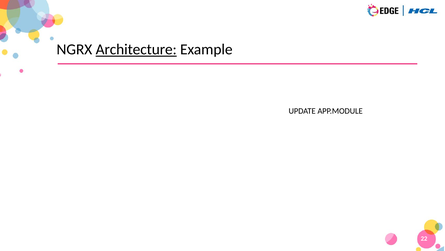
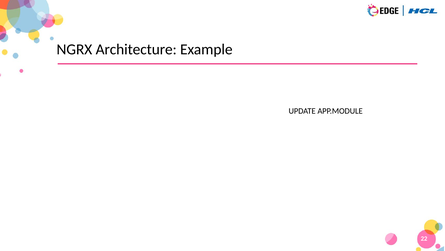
Architecture underline: present -> none (136, 49)
